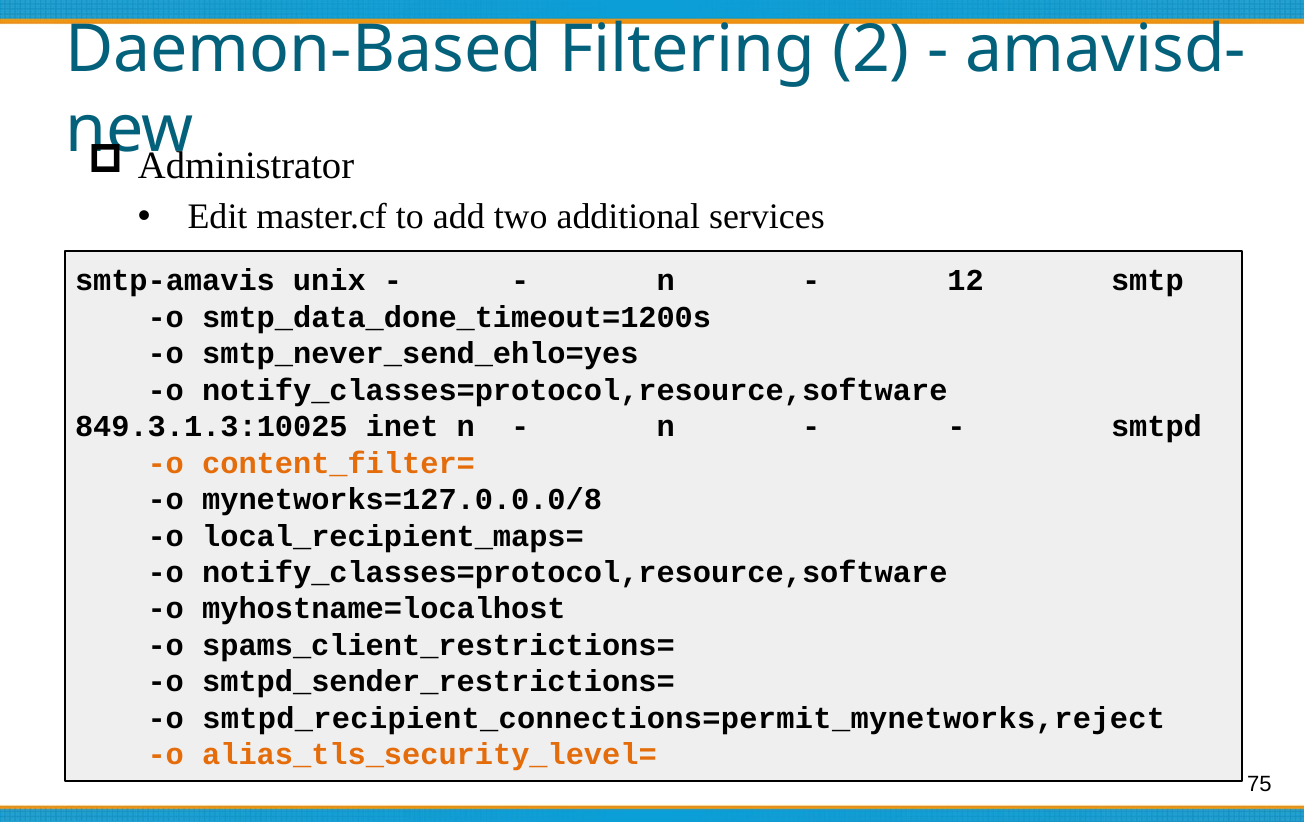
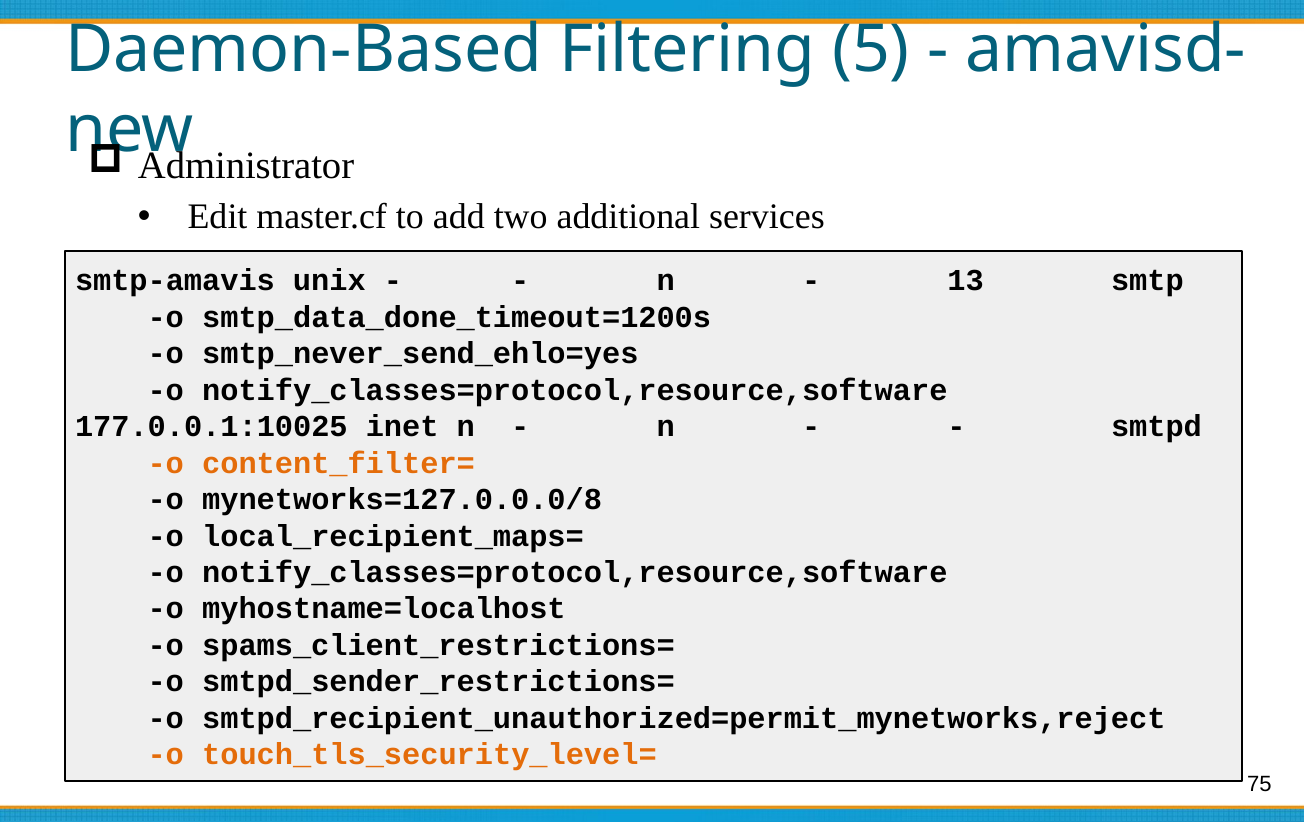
2: 2 -> 5 (871, 50)
12: 12 -> 13 (966, 281)
849.3.1.3:10025: 849.3.1.3:10025 -> 177.0.0.1:10025 (211, 426)
smtpd_recipient_connections=permit_mynetworks,reject: smtpd_recipient_connections=permit_mynetworks,reject -> smtpd_recipient_unauthorized=permit_mynetworks,reject (684, 718)
alias_tls_security_level=: alias_tls_security_level= -> touch_tls_security_level= (429, 754)
